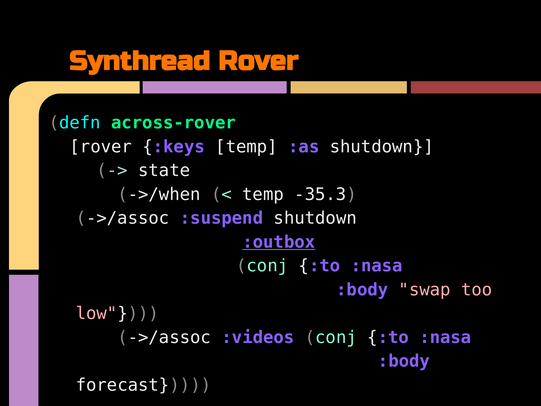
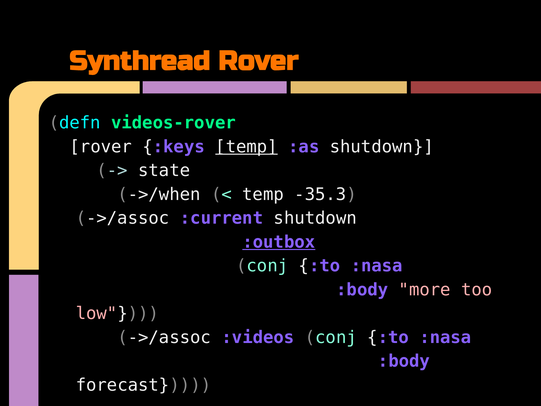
across-rover: across-rover -> videos-rover (174, 123)
temp underline: none -> present (246, 147)
:suspend: :suspend -> :current (222, 218)
swap: swap -> more (425, 290)
